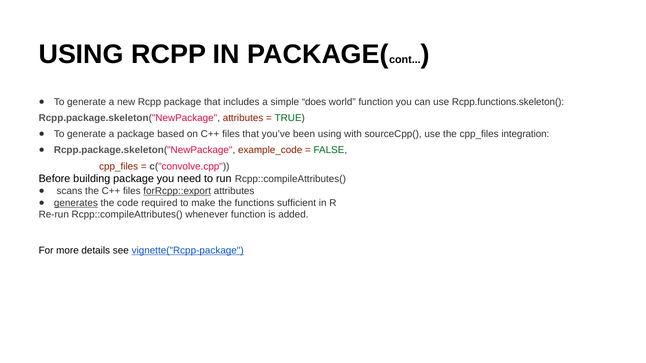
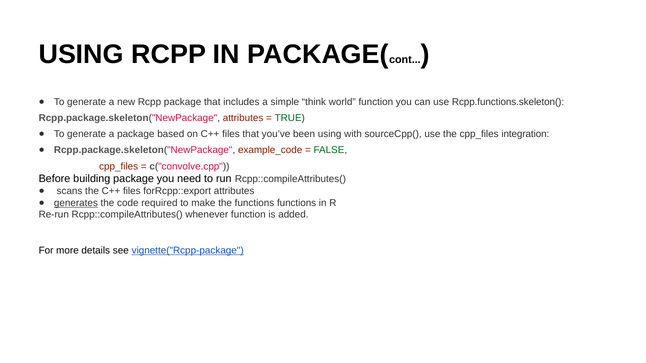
does: does -> think (314, 102)
forRcpp::export underline: present -> none (177, 191)
functions sufficient: sufficient -> functions (297, 203)
